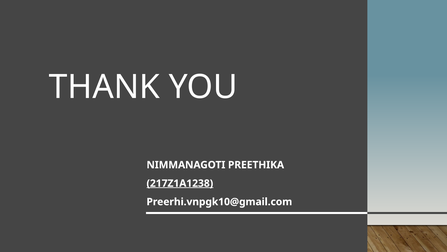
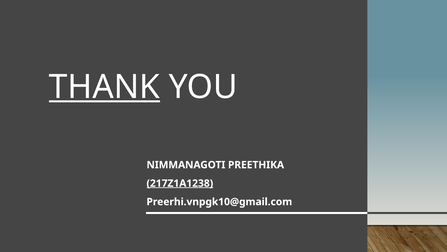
THANK underline: none -> present (104, 87)
